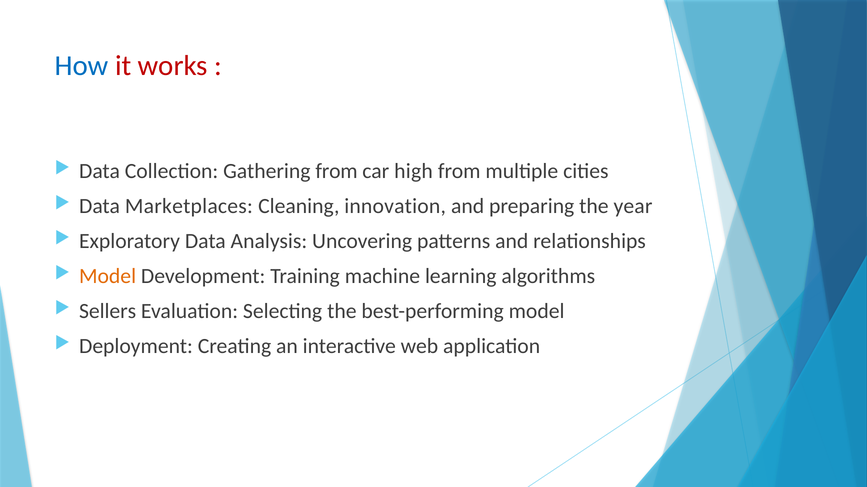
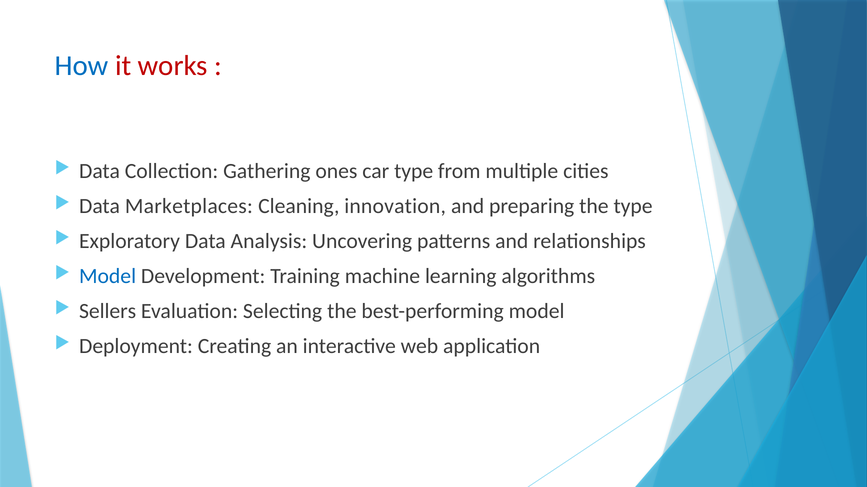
Gathering from: from -> ones (336, 171)
car high: high -> type (414, 171)
the year: year -> type (633, 206)
Model colour: orange -> blue (108, 277)
